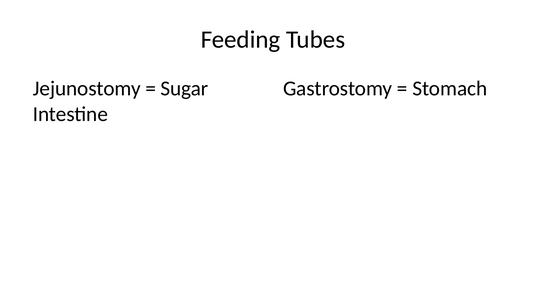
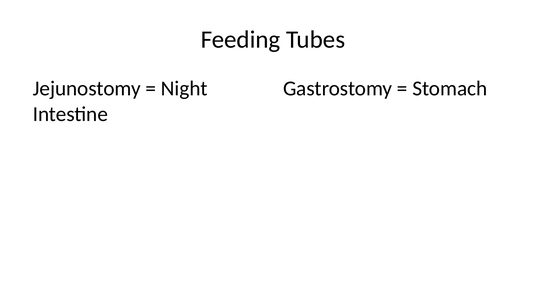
Sugar: Sugar -> Night (184, 89)
